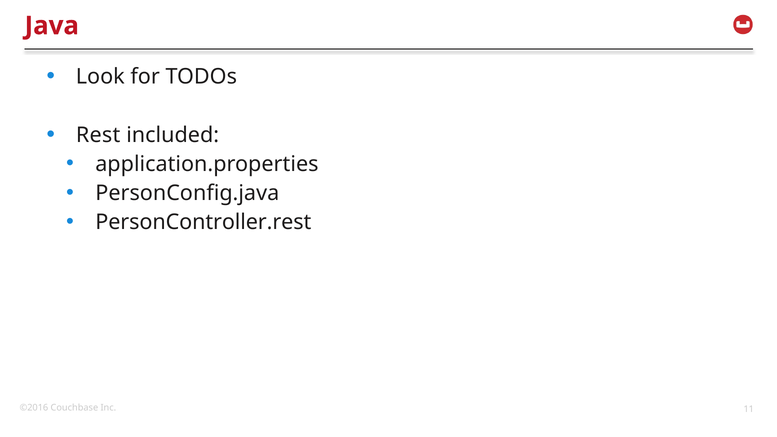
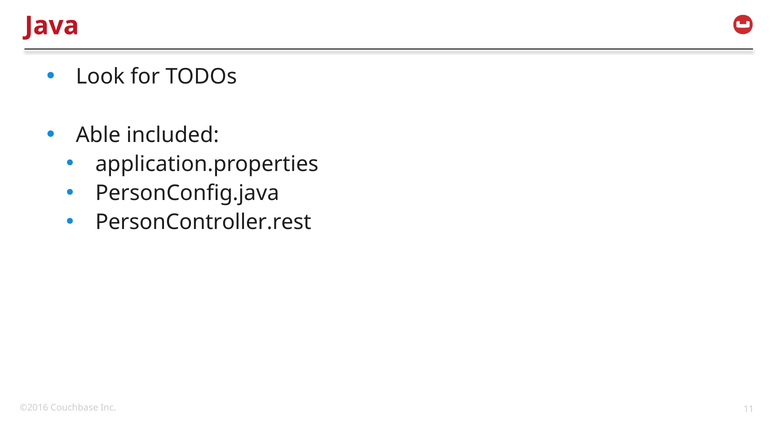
Rest: Rest -> Able (98, 135)
